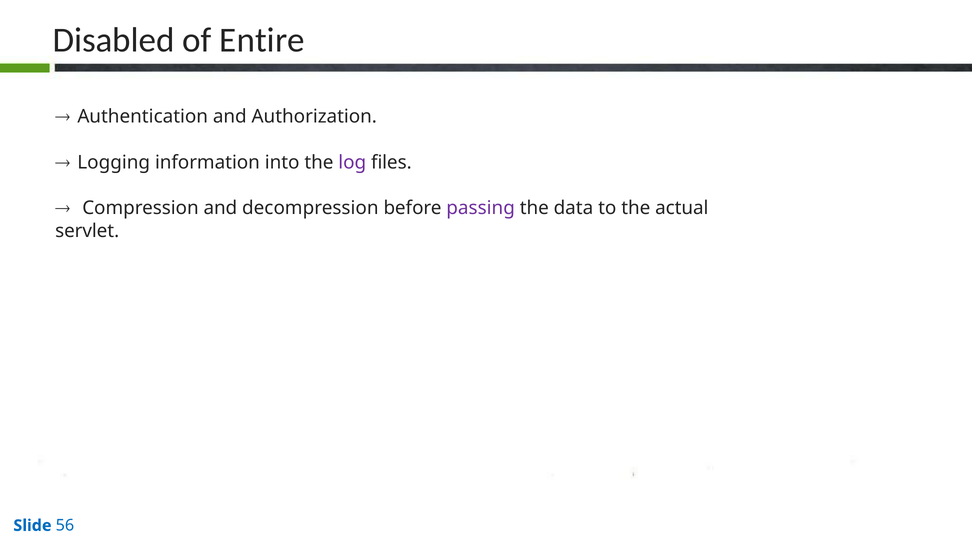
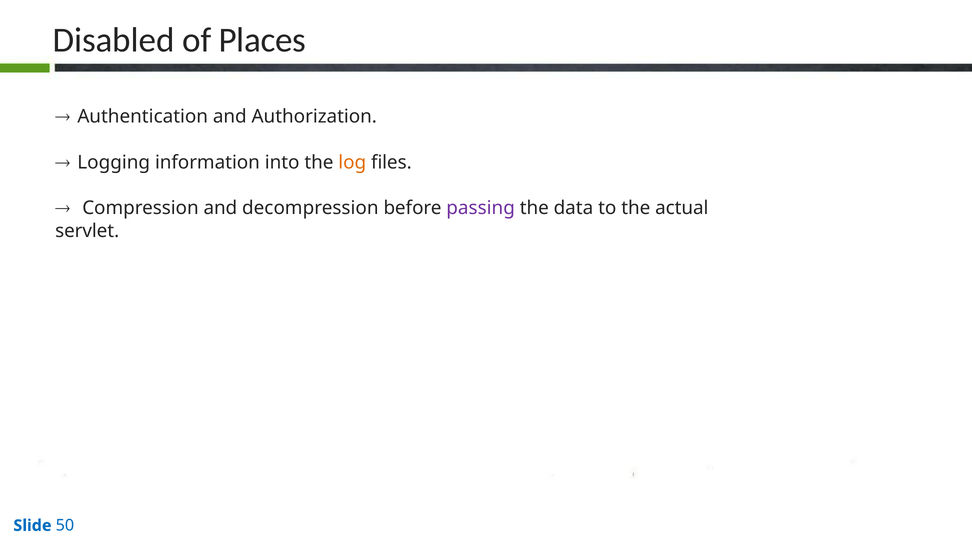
Entire: Entire -> Places (262, 40)
log colour: purple -> orange (352, 162)
56: 56 -> 50 (65, 525)
